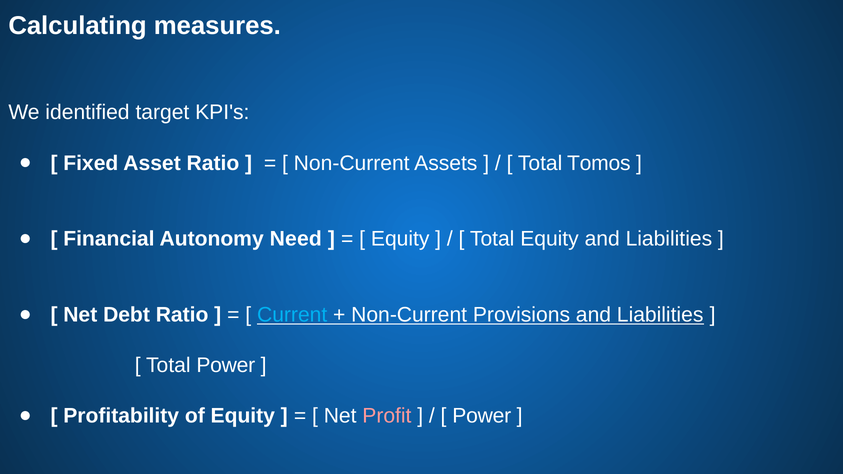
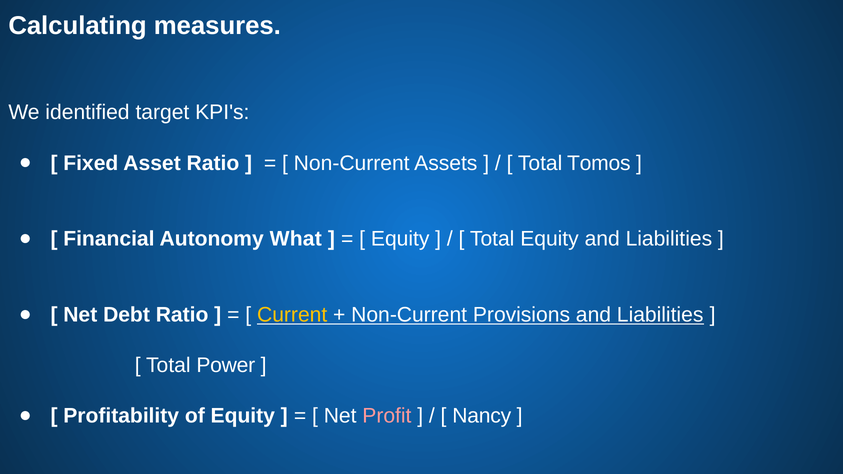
Need: Need -> What (296, 239)
Current colour: light blue -> yellow (292, 315)
Power: Power -> Nancy (482, 416)
